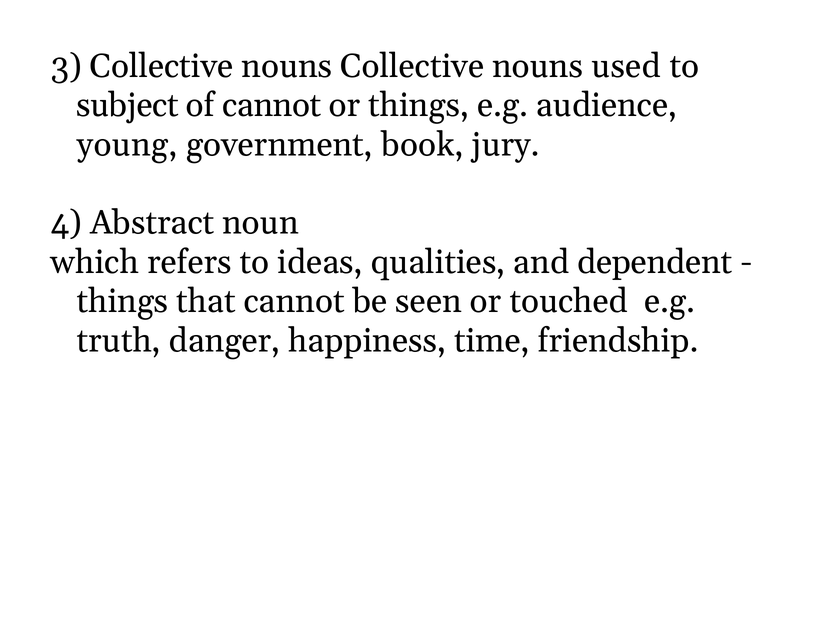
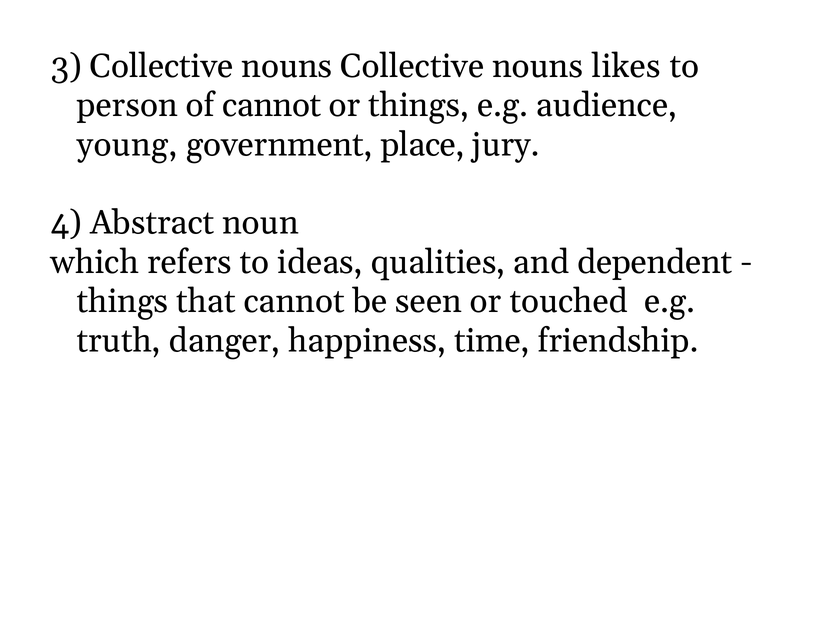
used: used -> likes (626, 66)
subject: subject -> person (127, 105)
book: book -> place (423, 145)
